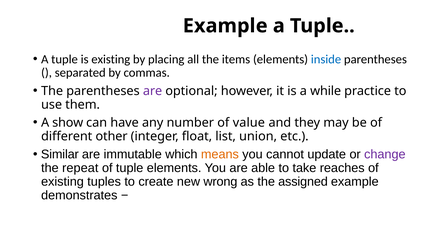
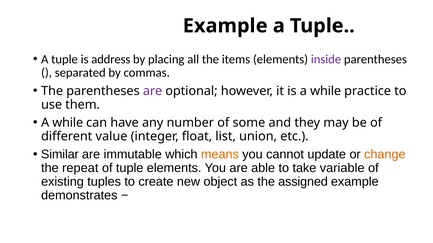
is existing: existing -> address (111, 59)
inside colour: blue -> purple (326, 59)
show: show -> while (68, 123)
value: value -> some (249, 123)
other: other -> value (112, 137)
change colour: purple -> orange (385, 155)
reaches: reaches -> variable (342, 168)
wrong: wrong -> object (220, 182)
